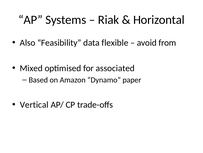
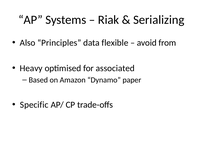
Horizontal: Horizontal -> Serializing (159, 20)
Feasibility: Feasibility -> Principles (59, 43)
Mixed: Mixed -> Heavy (31, 68)
Vertical: Vertical -> Specific (34, 104)
